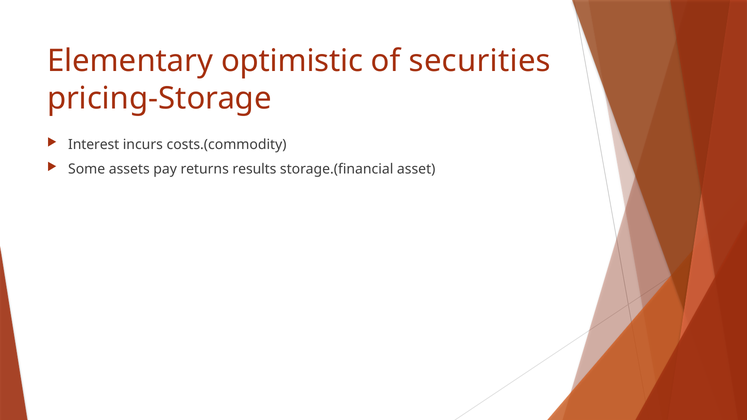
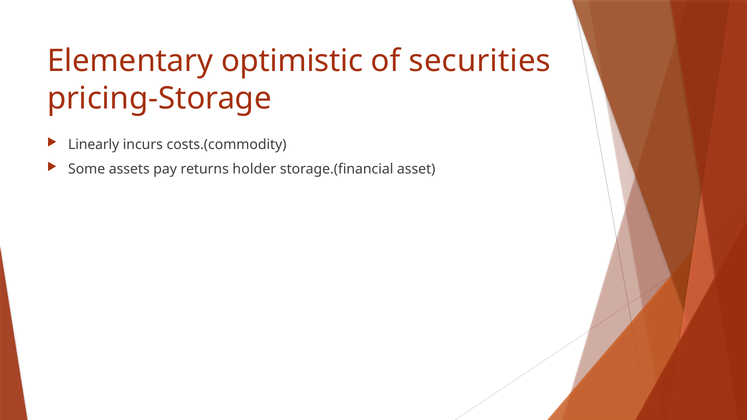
Interest: Interest -> Linearly (94, 145)
results: results -> holder (254, 169)
